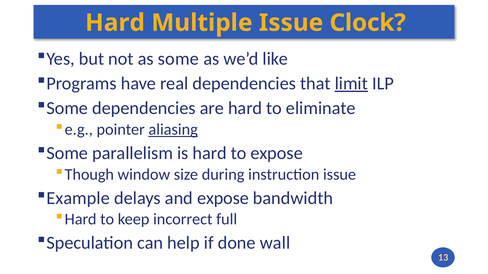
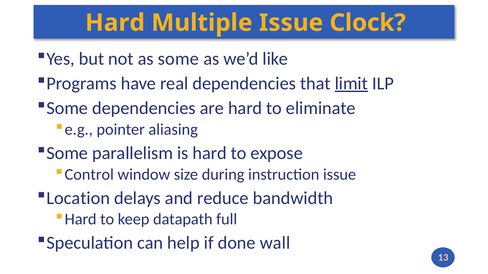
aliasing underline: present -> none (173, 130)
Though: Though -> Control (89, 175)
Example: Example -> Location (78, 198)
and expose: expose -> reduce (223, 198)
incorrect: incorrect -> datapath (183, 220)
